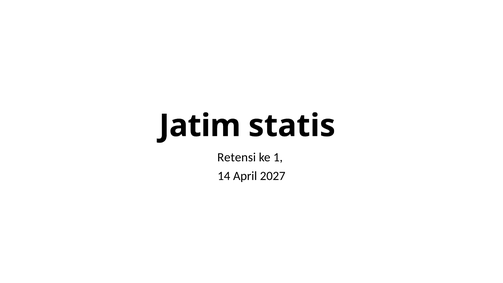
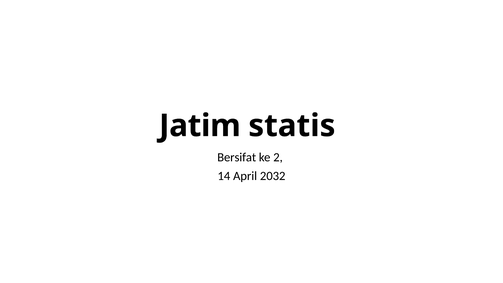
Retensi: Retensi -> Bersifat (237, 157)
1: 1 -> 2 (278, 157)
2027: 2027 -> 2032 (273, 176)
